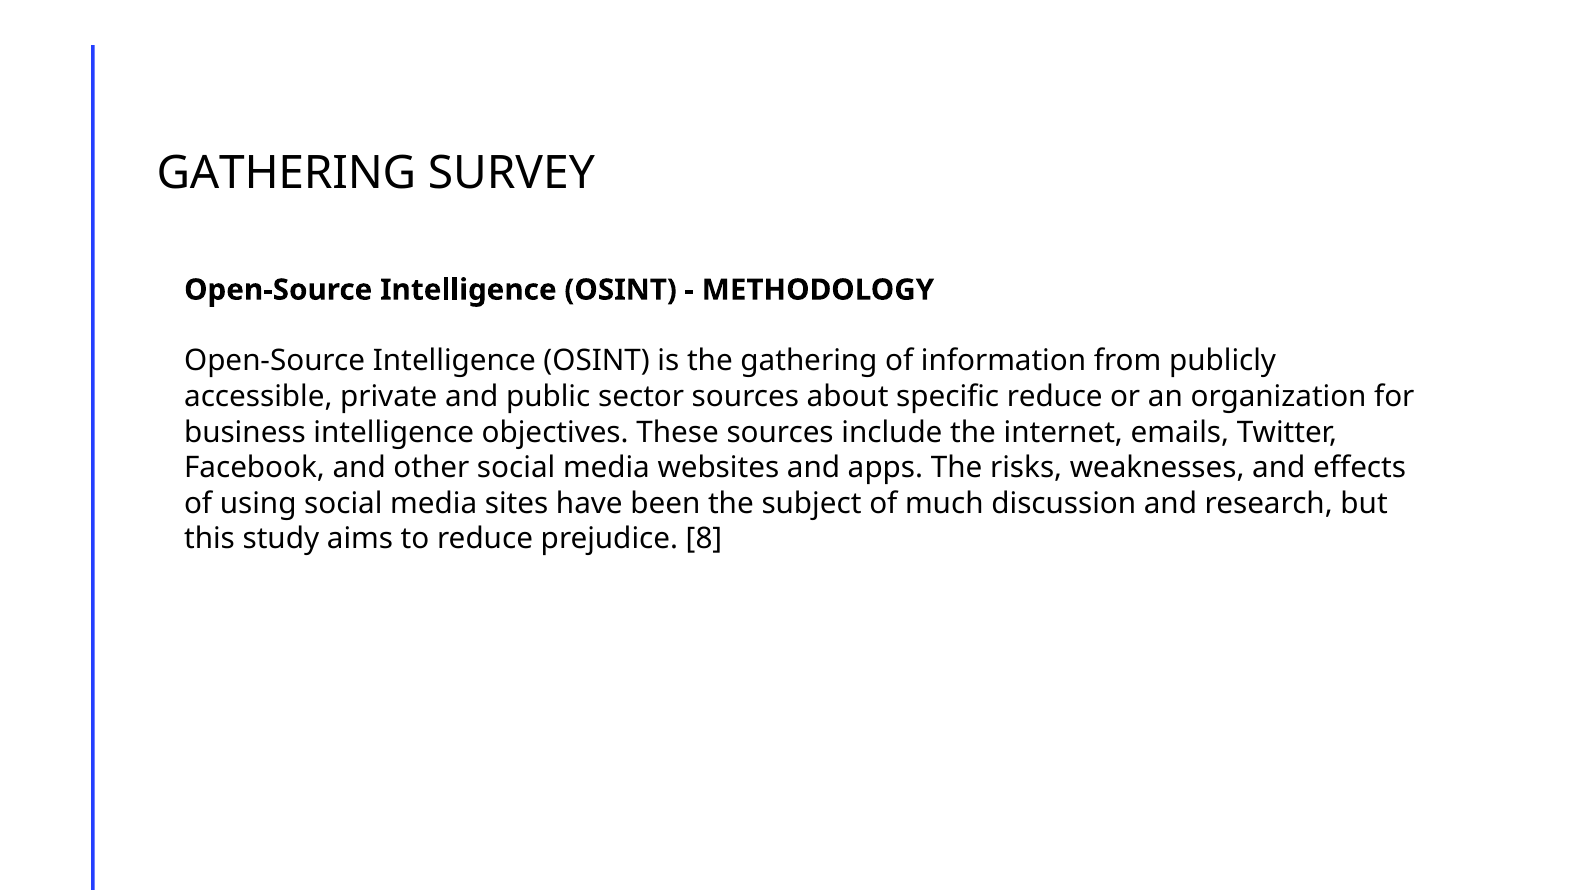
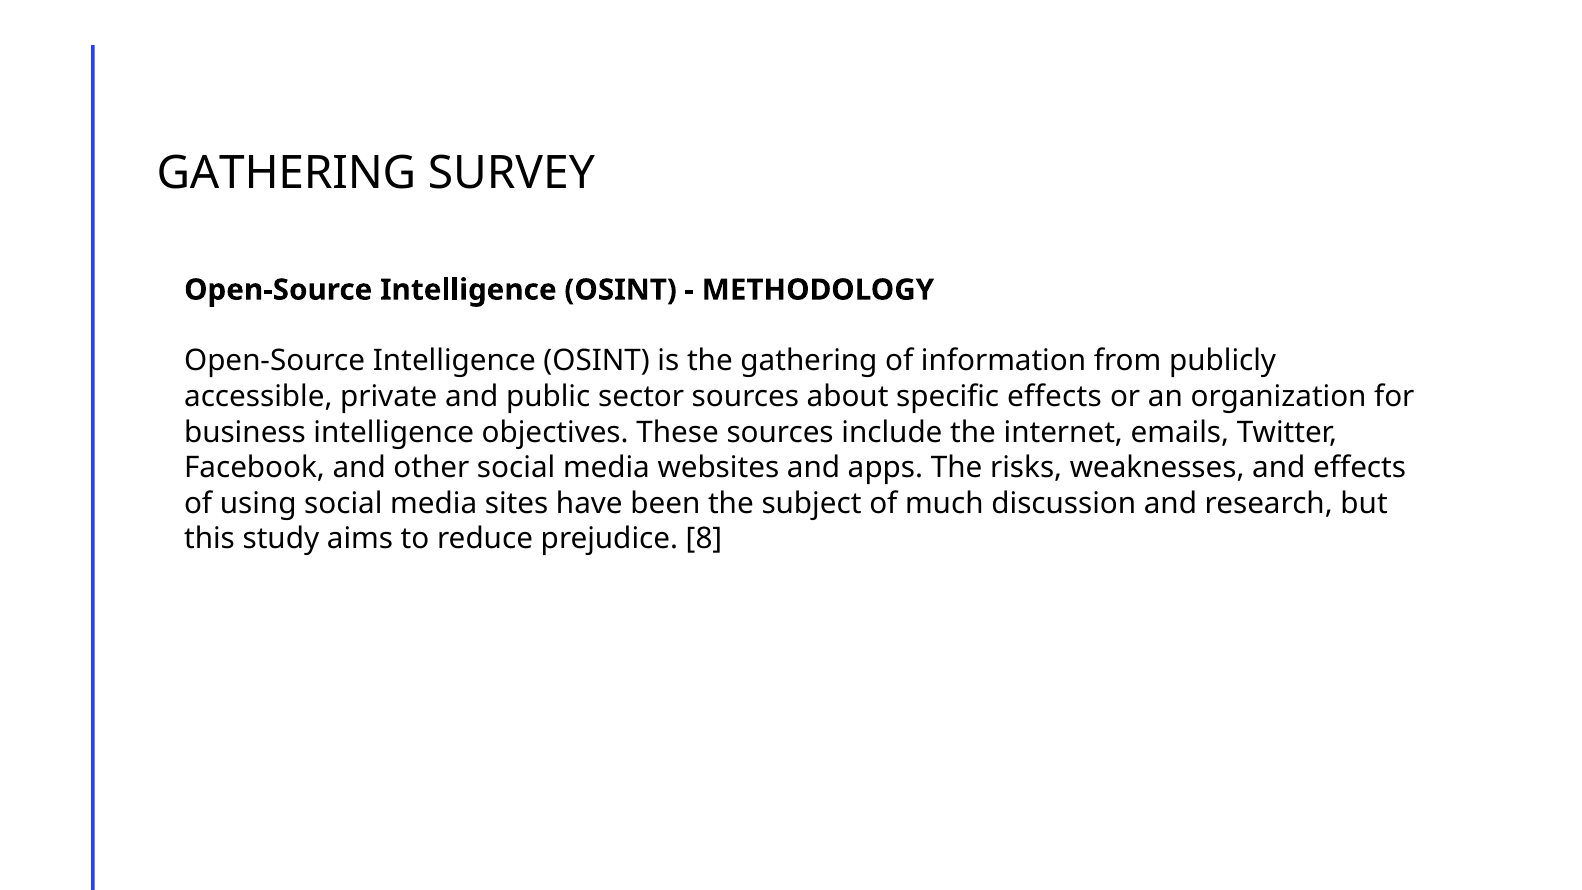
specific reduce: reduce -> effects (1055, 397)
